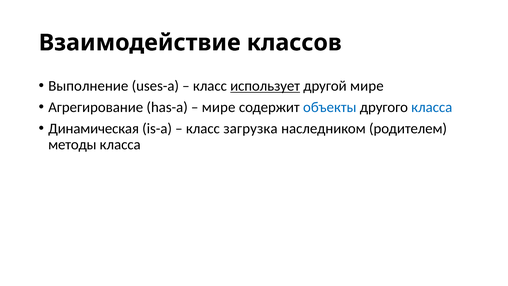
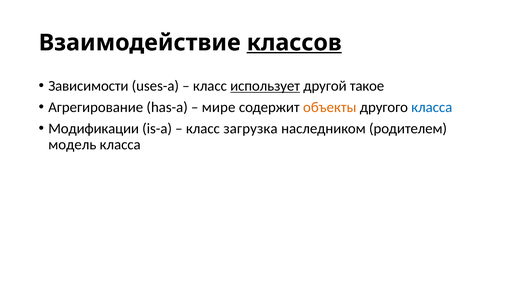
классов underline: none -> present (294, 43)
Выполнение: Выполнение -> Зависимости (88, 86)
другой мире: мире -> такое (367, 86)
объекты colour: blue -> orange (330, 107)
Динамическая: Динамическая -> Модификации (94, 128)
методы: методы -> модель (72, 144)
